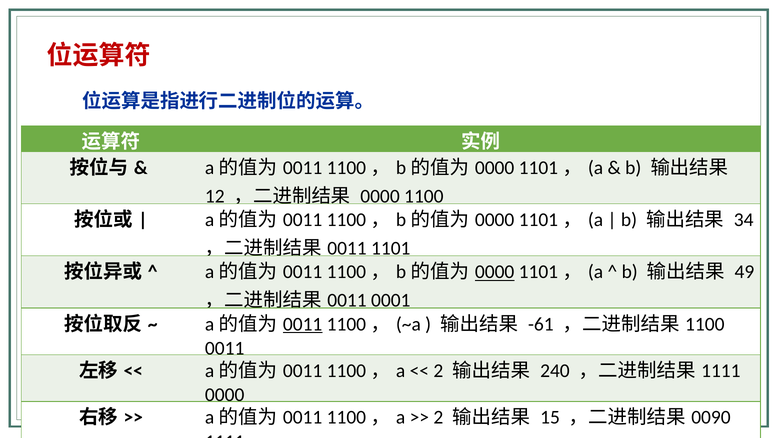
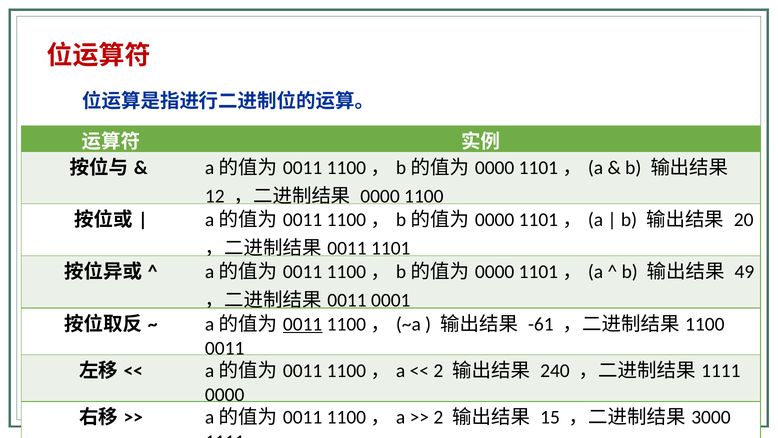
34: 34 -> 20 (744, 220)
0000 underline: present -> none (495, 272)
0090: 0090 -> 3000 (711, 417)
